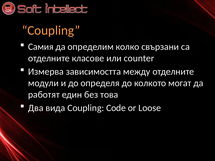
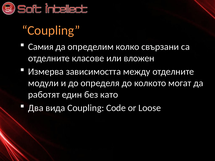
counter: counter -> вложен (139, 58)
това: това -> като (109, 95)
